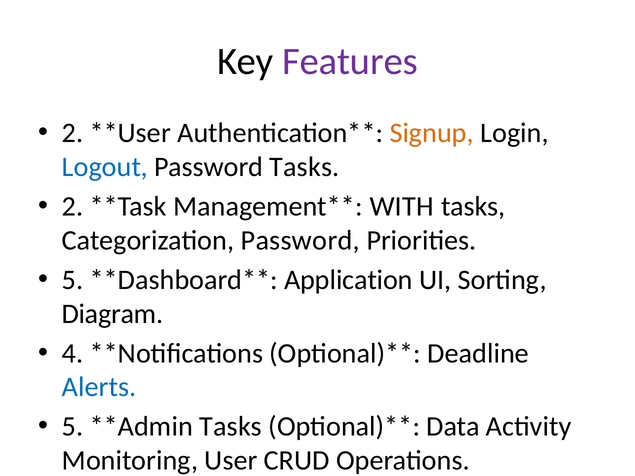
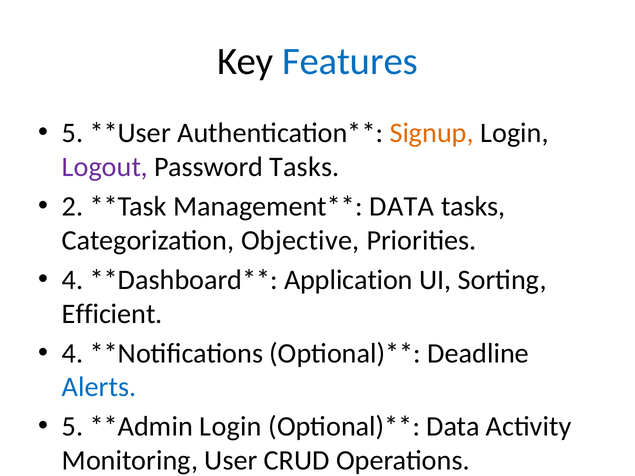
Features colour: purple -> blue (350, 61)
2: 2 -> 5 (73, 133)
Logout colour: blue -> purple (105, 167)
WITH: WITH -> DATA (402, 207)
Categorization Password: Password -> Objective (300, 240)
5: 5 -> 4 (73, 280)
Diagram: Diagram -> Efficient (112, 314)
Tasks: Tasks -> Login (231, 427)
